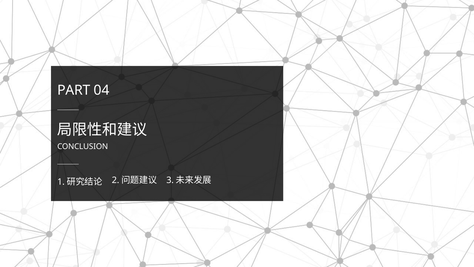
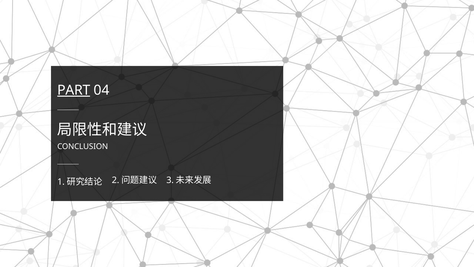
PART underline: none -> present (74, 90)
